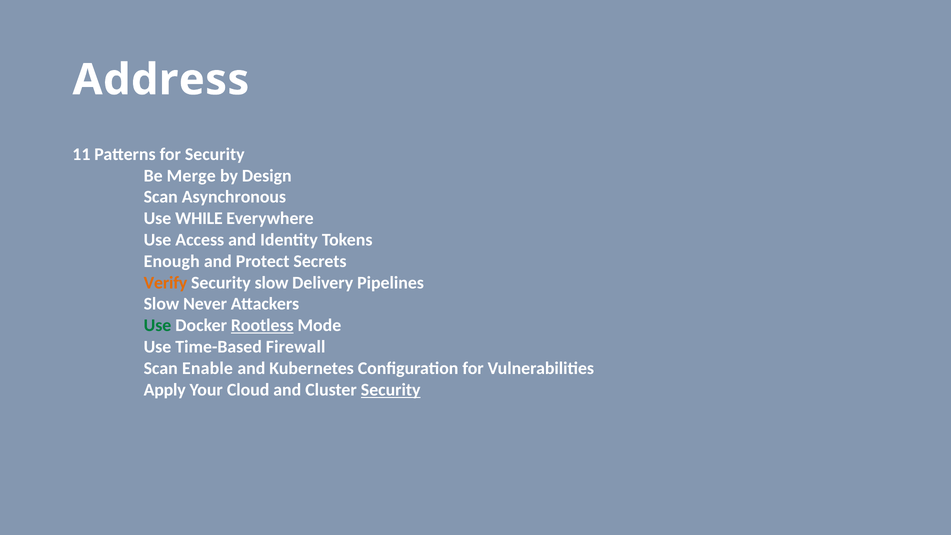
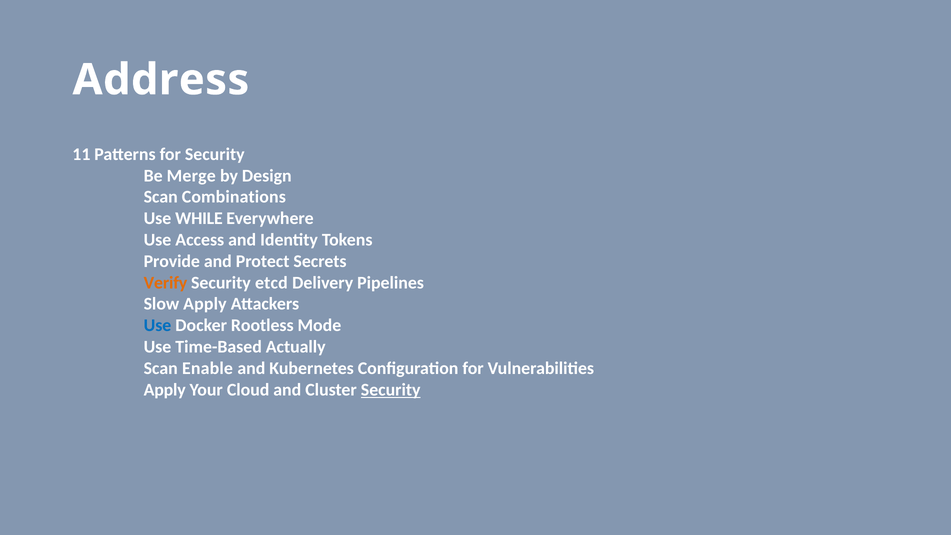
Asynchronous: Asynchronous -> Combinations (234, 197)
Enough: Enough -> Provide (172, 261)
Security slow: slow -> etcd (271, 283)
Slow Never: Never -> Apply (205, 304)
Use colour: green -> blue (158, 325)
Rootless underline: present -> none (262, 325)
Firewall: Firewall -> Actually (296, 347)
